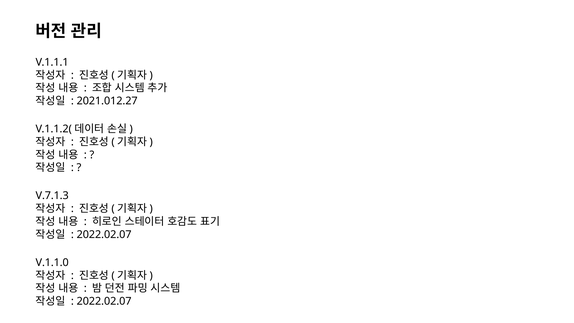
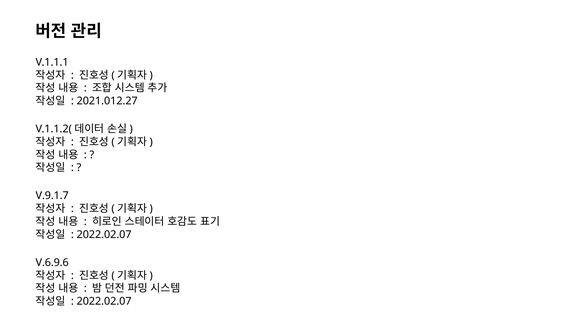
V.7.1.3: V.7.1.3 -> V.9.1.7 (52, 196)
V.1.1.0: V.1.1.0 -> V.6.9.6 (52, 262)
